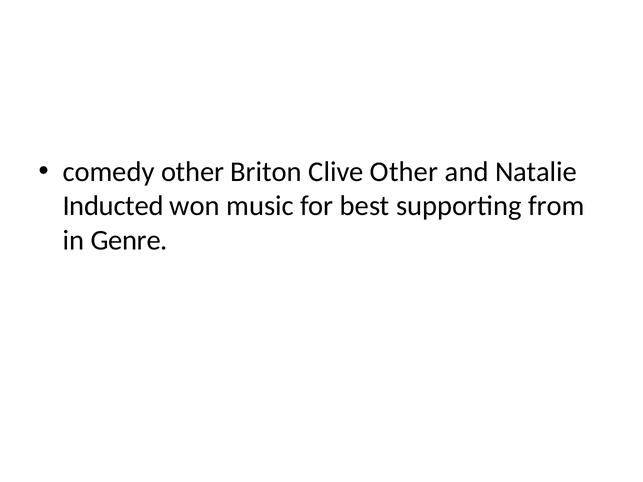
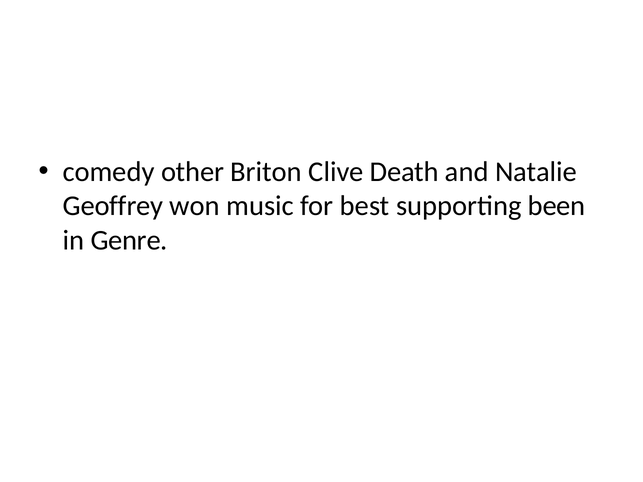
Clive Other: Other -> Death (404, 172)
Inducted: Inducted -> Geoffrey (113, 206)
from: from -> been (557, 206)
